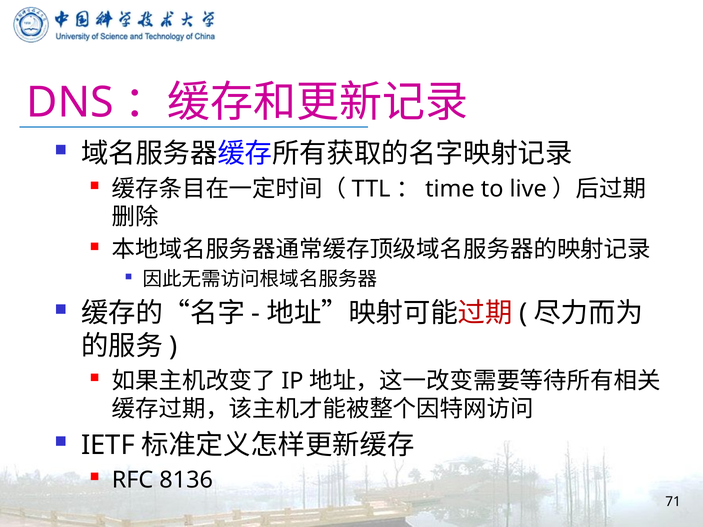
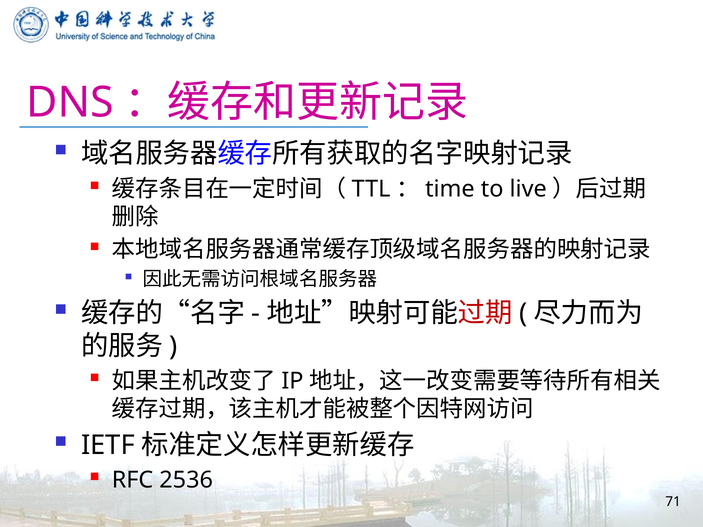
8136: 8136 -> 2536 (186, 480)
